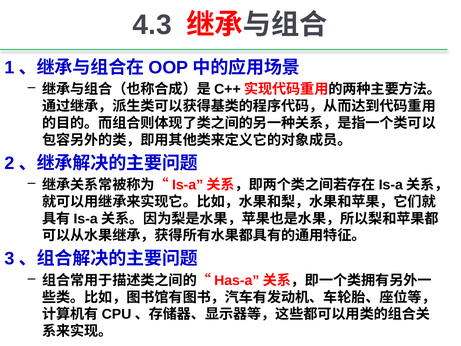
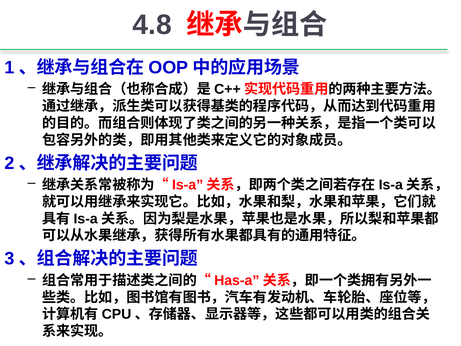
4.3: 4.3 -> 4.8 (152, 25)
